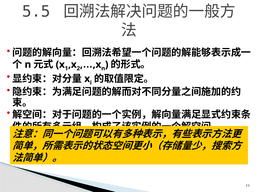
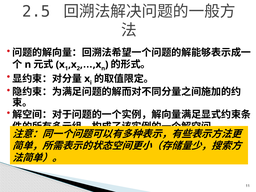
5.5: 5.5 -> 2.5 (36, 11)
